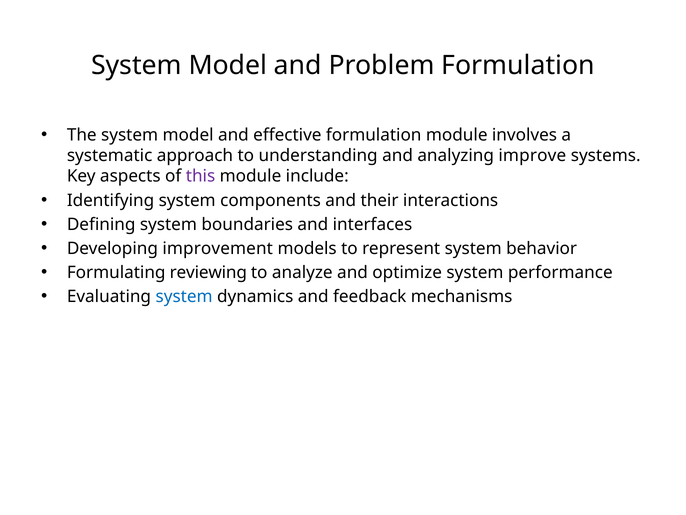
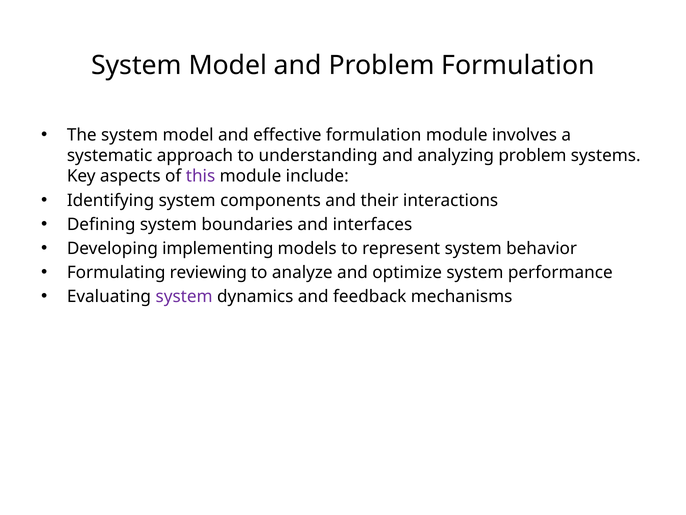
analyzing improve: improve -> problem (532, 156)
improvement: improvement -> implementing (218, 248)
system colour: blue -> purple (184, 296)
